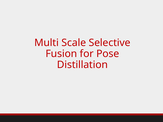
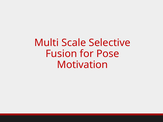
Distillation: Distillation -> Motivation (82, 65)
